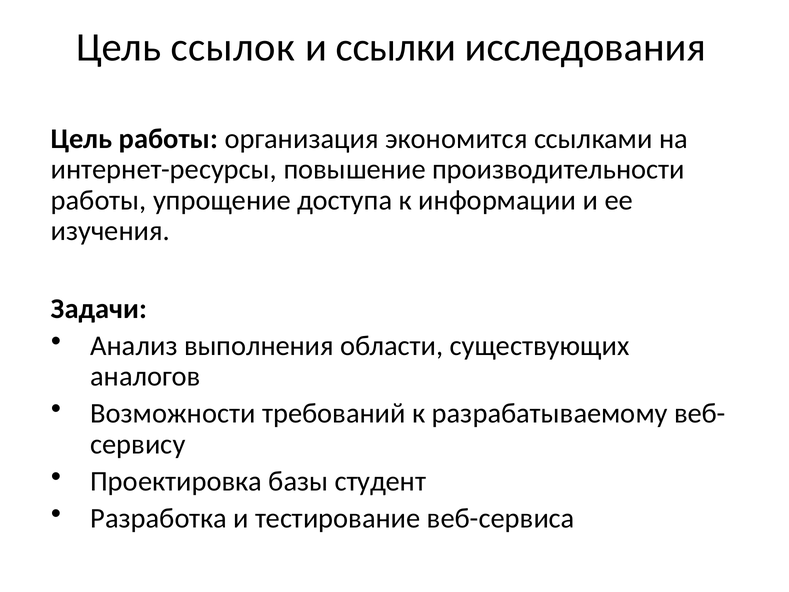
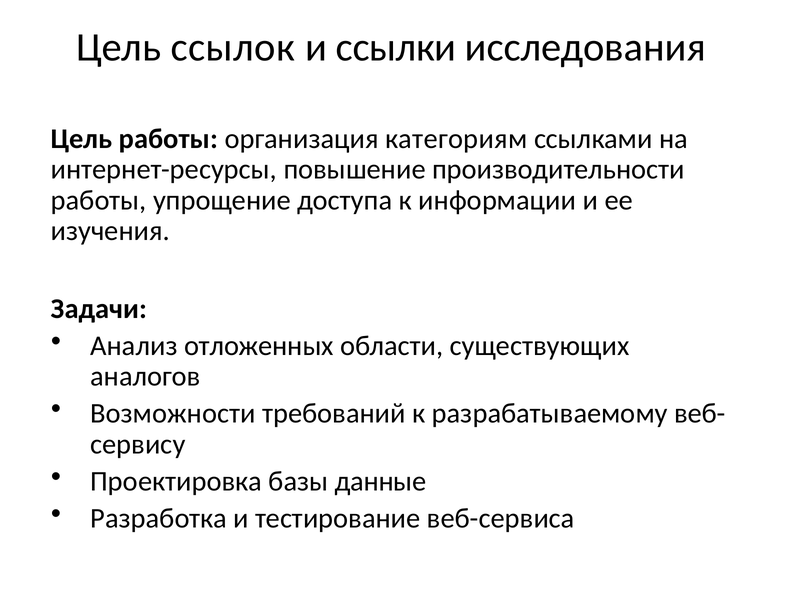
экономится: экономится -> категориям (456, 139)
выполнения: выполнения -> отложенных (259, 346)
студент: студент -> данные (380, 481)
